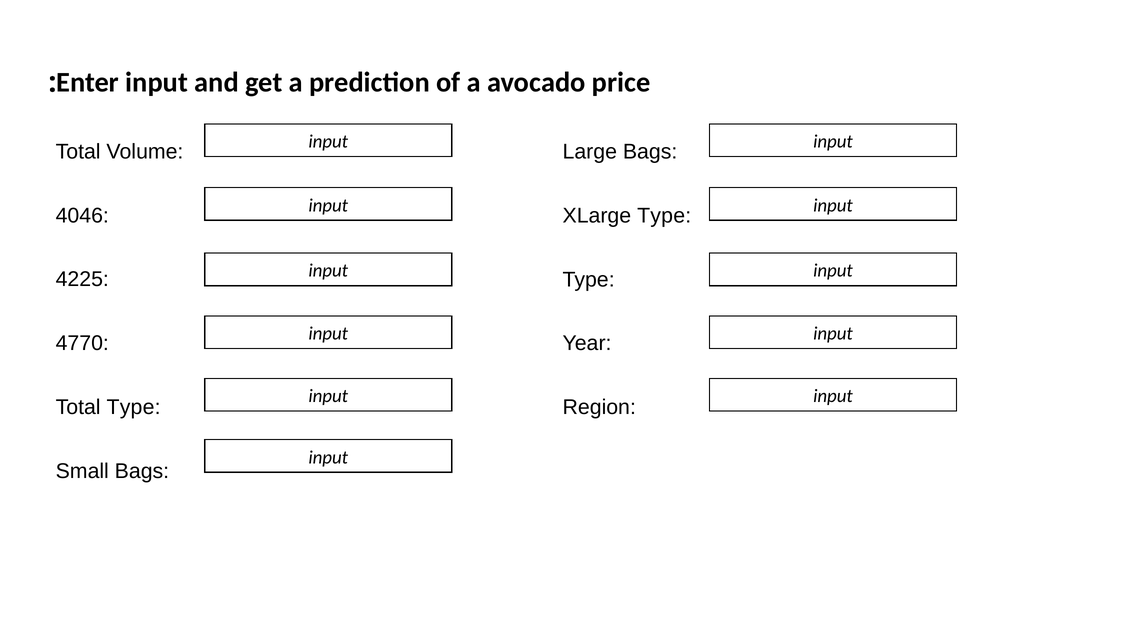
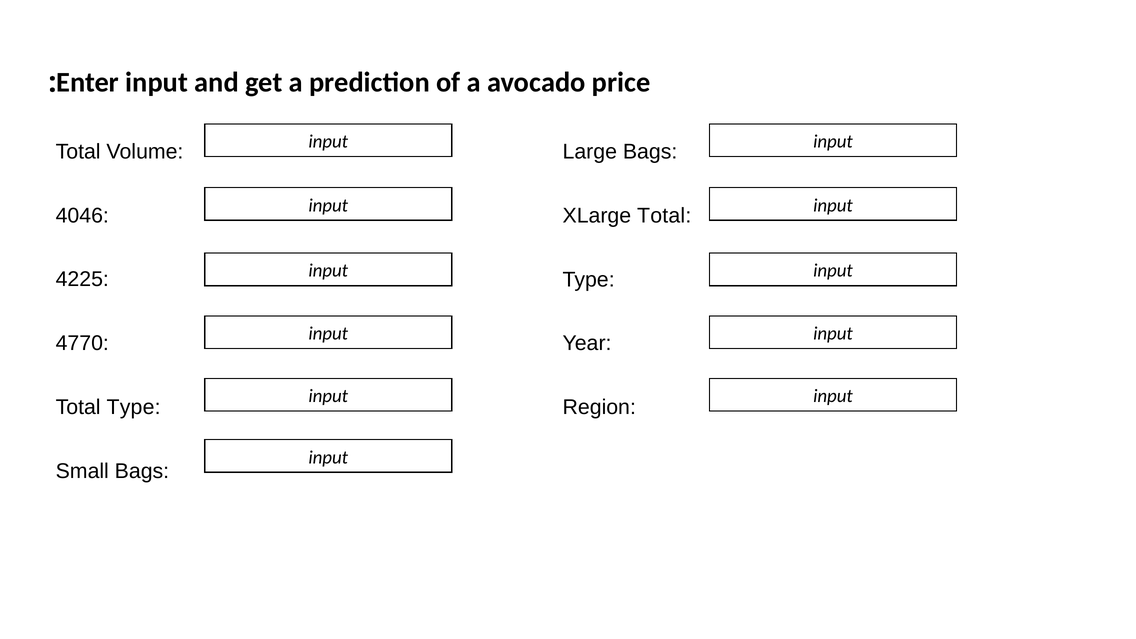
XLarge Type: Type -> Total (664, 216)
